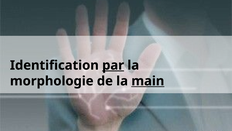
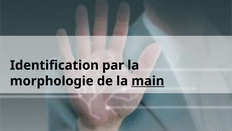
par underline: present -> none (113, 65)
